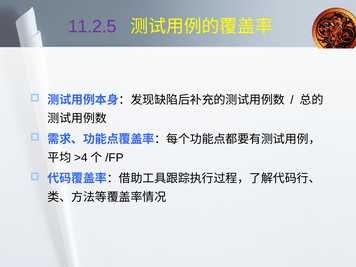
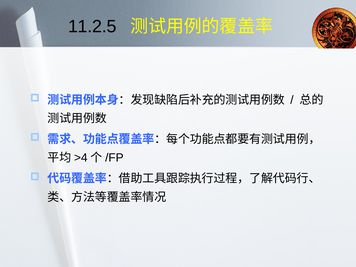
11.2.5 colour: purple -> black (92, 26)
